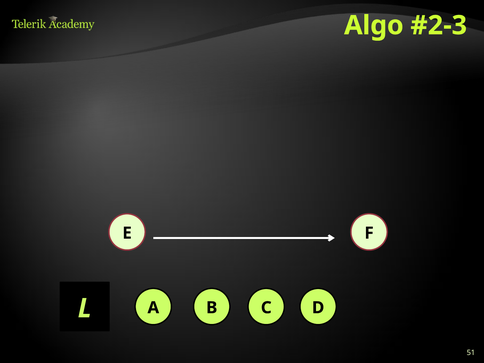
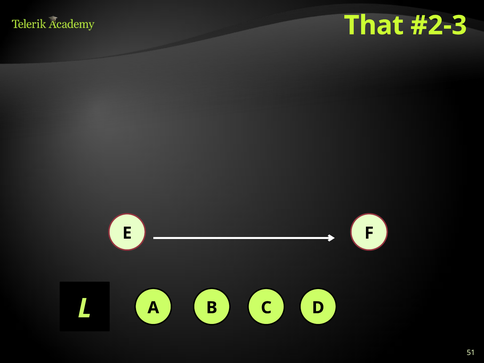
Algo: Algo -> That (374, 25)
